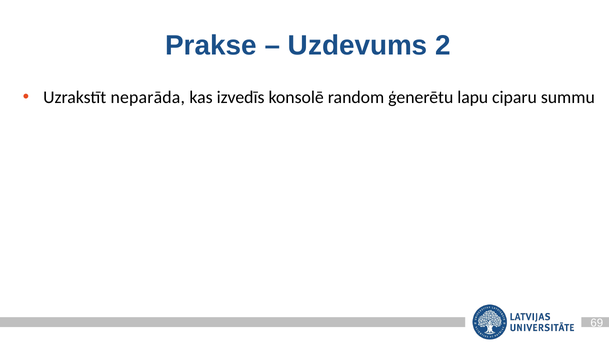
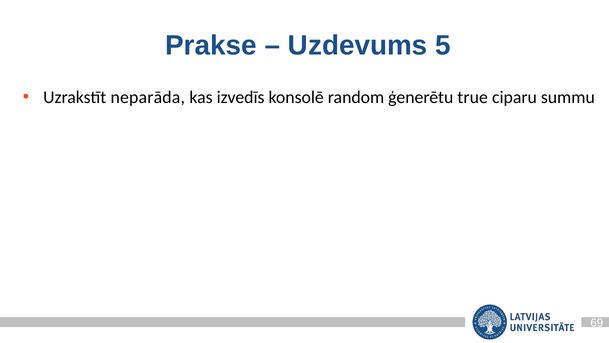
2: 2 -> 5 (443, 45)
lapu: lapu -> true (473, 97)
